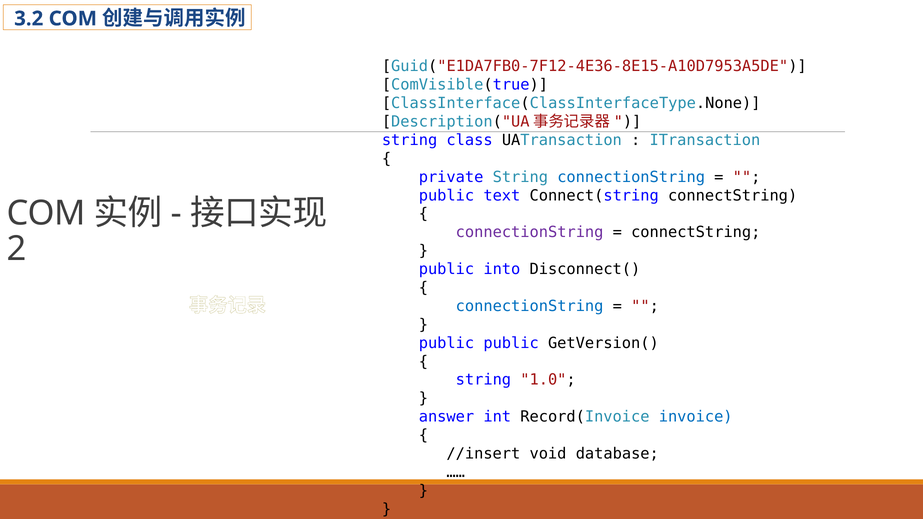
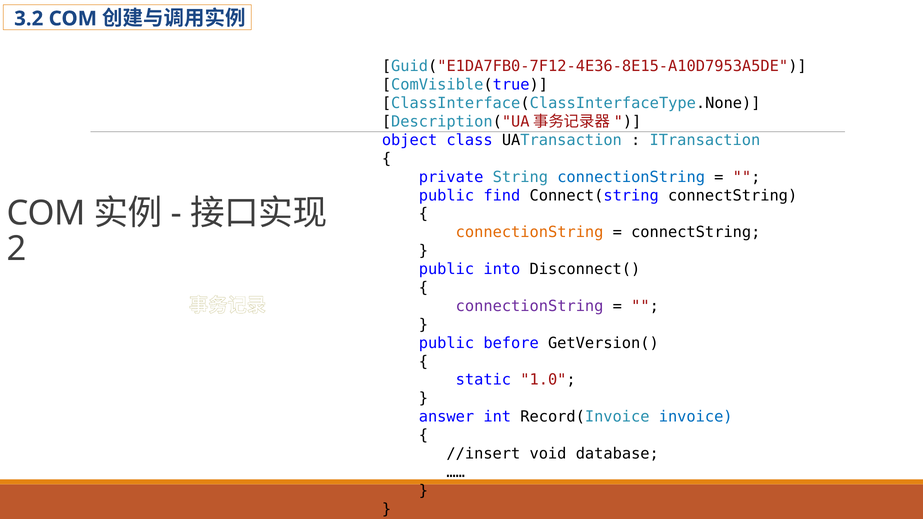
string: string -> object (410, 140)
text: text -> find (502, 196)
connectionString colour: purple -> orange (530, 232)
connectionString colour: blue -> purple (530, 306)
public public: public -> before (511, 343)
string: string -> static (483, 380)
